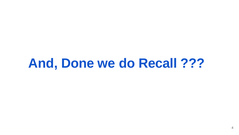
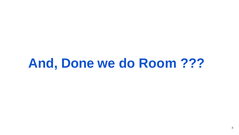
Recall: Recall -> Room (158, 63)
